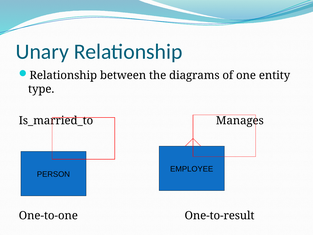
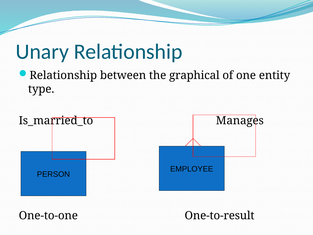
diagrams: diagrams -> graphical (194, 75)
